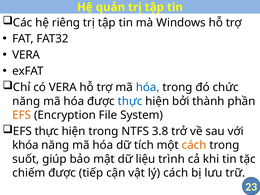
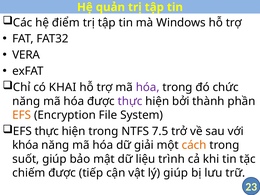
riêng: riêng -> điểm (66, 23)
có VERA: VERA -> KHAI (63, 87)
hóa colour: blue -> purple (148, 87)
thực colour: blue -> purple (130, 101)
3.8: 3.8 -> 7.5 (160, 131)
tích: tích -> giải (144, 145)
lý cách: cách -> giúp (176, 173)
